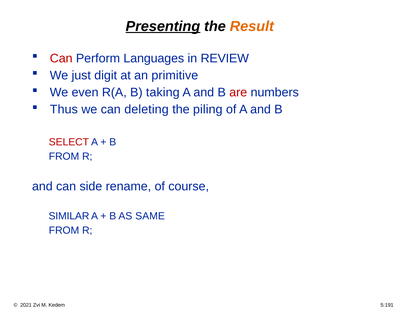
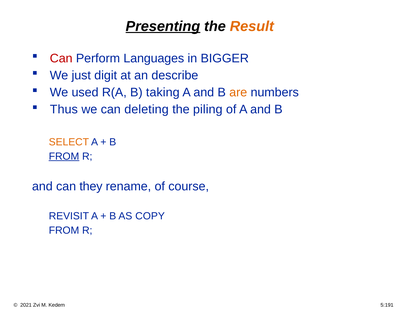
REVIEW: REVIEW -> BIGGER (225, 58)
primitive: primitive -> describe (175, 75)
even: even -> used (85, 92)
are colour: red -> orange (238, 92)
SELECT colour: red -> orange (69, 142)
FROM underline: none -> present (64, 156)
side: side -> they (91, 187)
SIMILAR: SIMILAR -> REVISIT (69, 216)
SAME: SAME -> COPY (150, 216)
